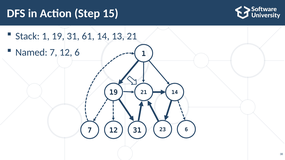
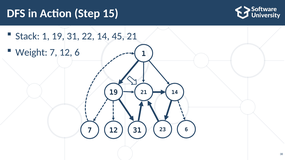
61: 61 -> 22 (88, 36)
13: 13 -> 45 (118, 36)
Named: Named -> Weight (31, 52)
